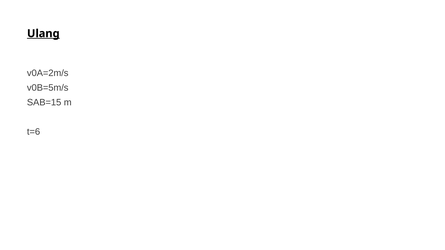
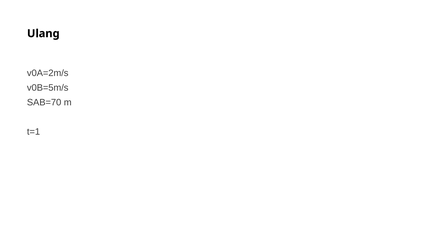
Ulang underline: present -> none (43, 34)
SAB=15: SAB=15 -> SAB=70 (44, 103)
t=6: t=6 -> t=1 (34, 132)
